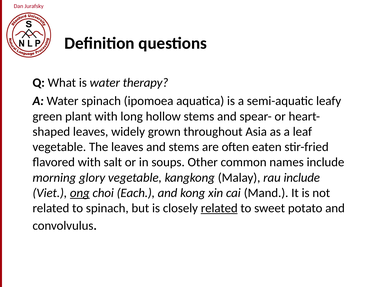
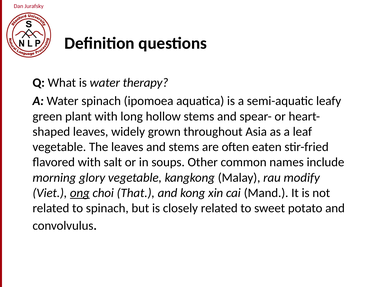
rau include: include -> modify (302, 178)
Each: Each -> That (136, 193)
related underline: present -> none (219, 208)
